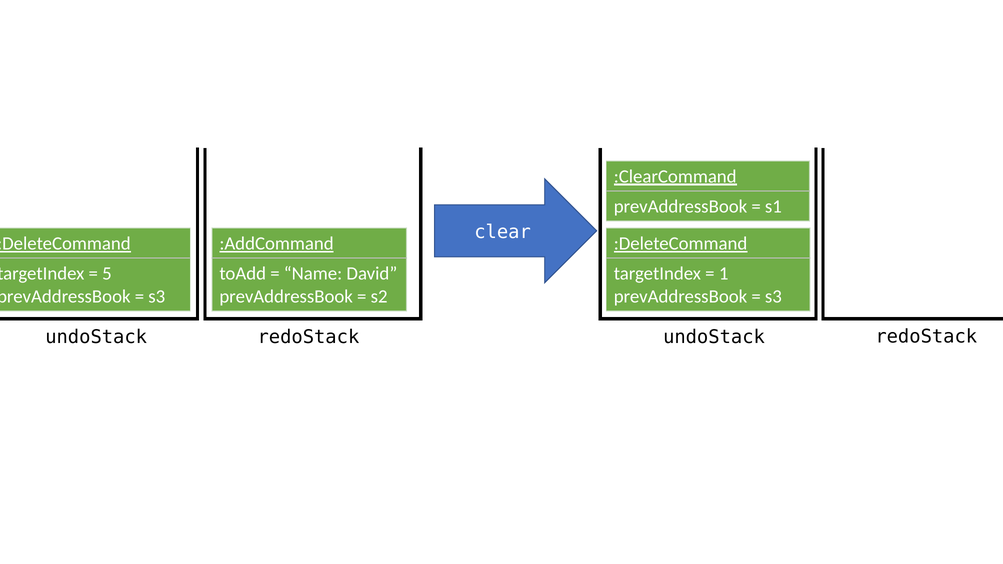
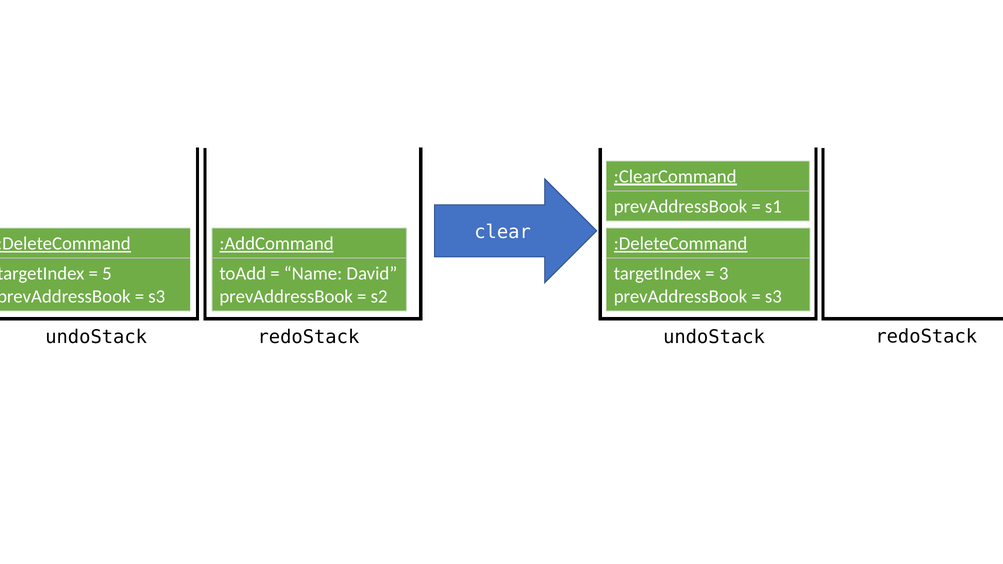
1: 1 -> 3 (724, 274)
